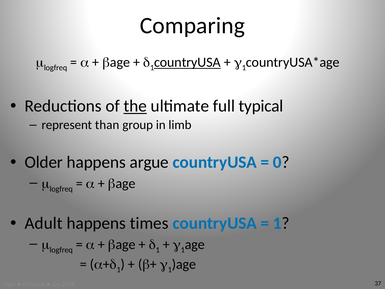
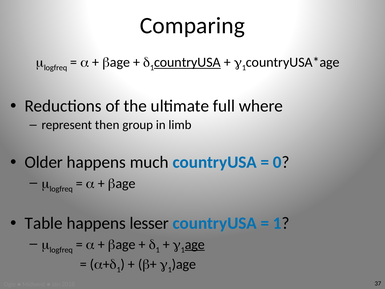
the underline: present -> none (135, 106)
typical: typical -> where (261, 106)
than: than -> then (107, 125)
argue: argue -> much (149, 162)
Adult: Adult -> Table (44, 223)
times: times -> lesser (149, 223)
age underline: none -> present (195, 244)
